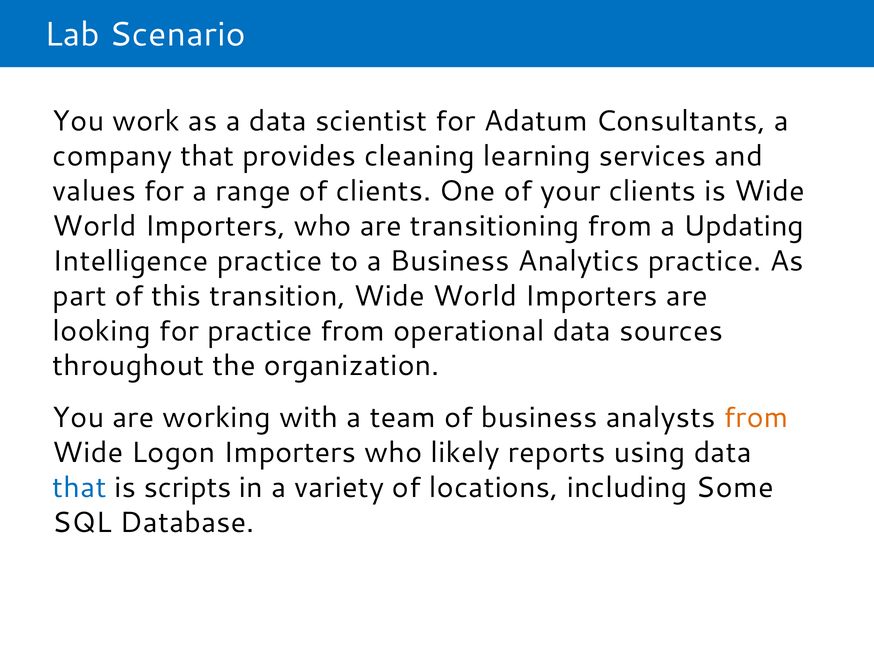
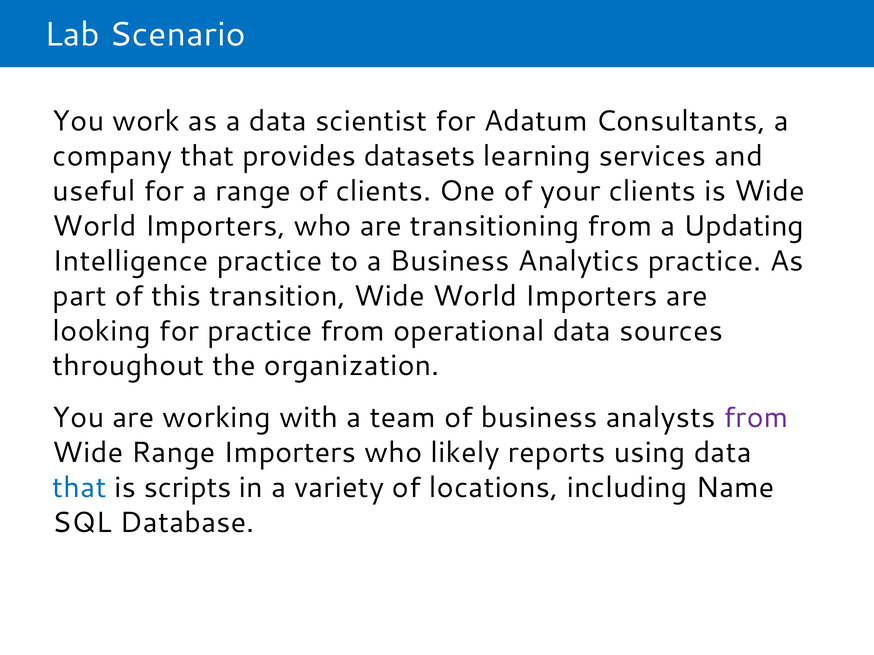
cleaning: cleaning -> datasets (420, 156)
values: values -> useful (94, 191)
from colour: orange -> purple (756, 418)
Wide Logon: Logon -> Range (173, 453)
Some: Some -> Name (735, 488)
